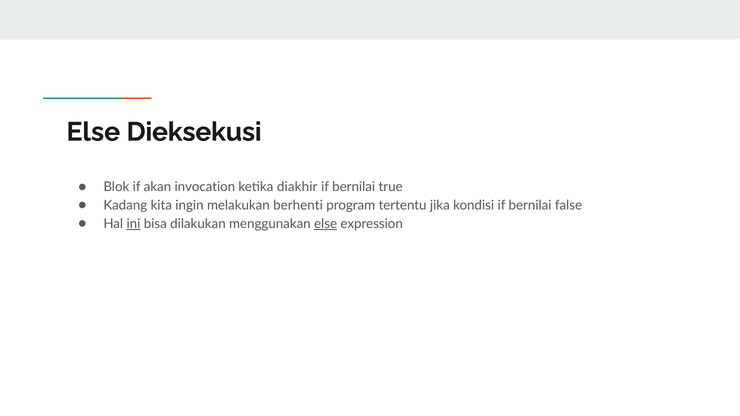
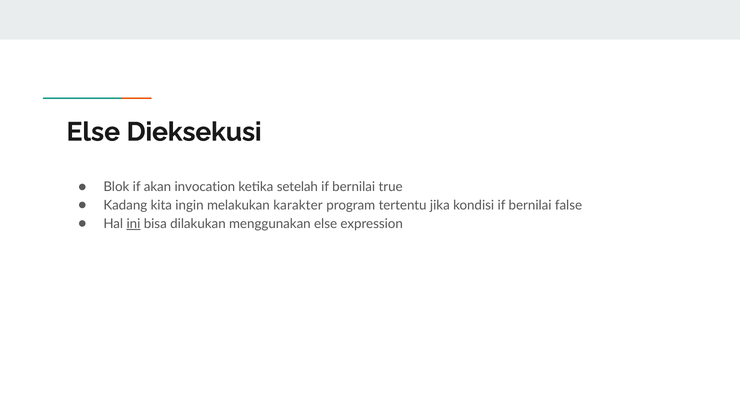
diakhir: diakhir -> setelah (297, 187)
berhenti: berhenti -> karakter (298, 205)
else underline: present -> none (326, 224)
